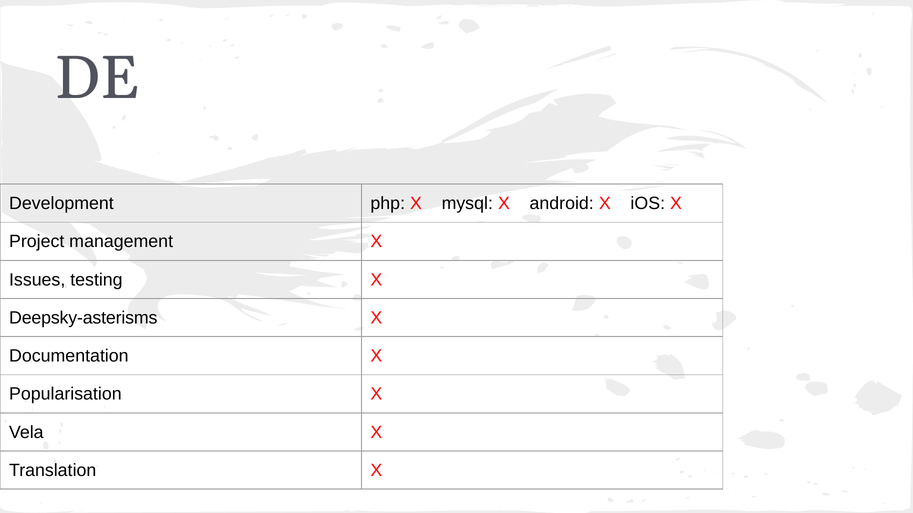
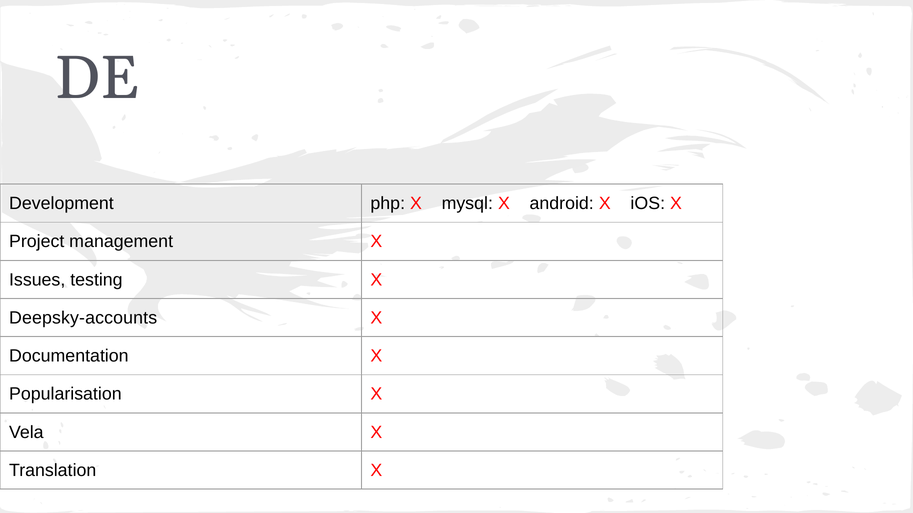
Deepsky-asterisms: Deepsky-asterisms -> Deepsky-accounts (83, 318)
